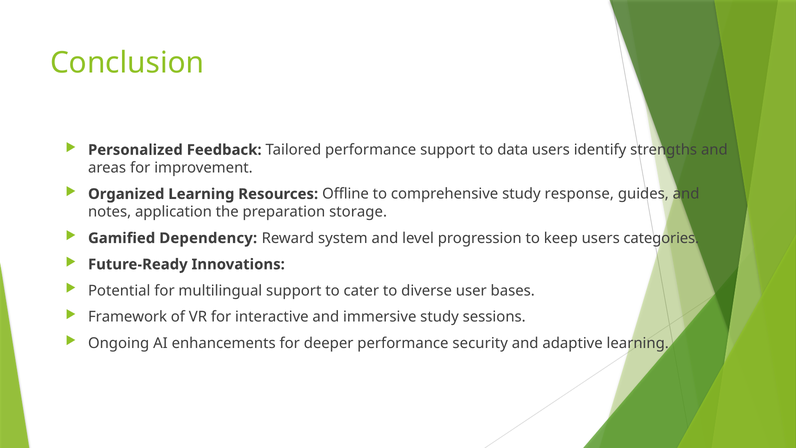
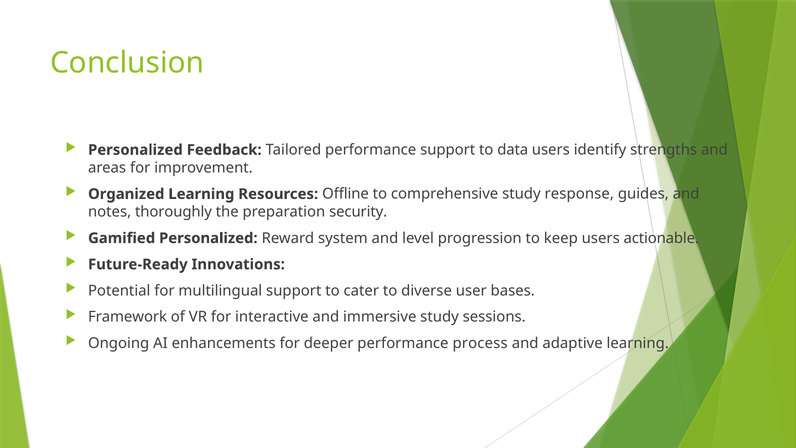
application: application -> thoroughly (173, 212)
storage: storage -> security (358, 212)
Gamified Dependency: Dependency -> Personalized (208, 238)
categories: categories -> actionable (661, 238)
security: security -> process (480, 343)
